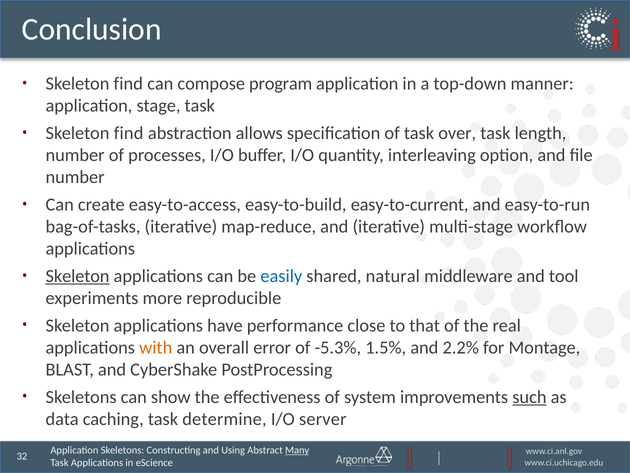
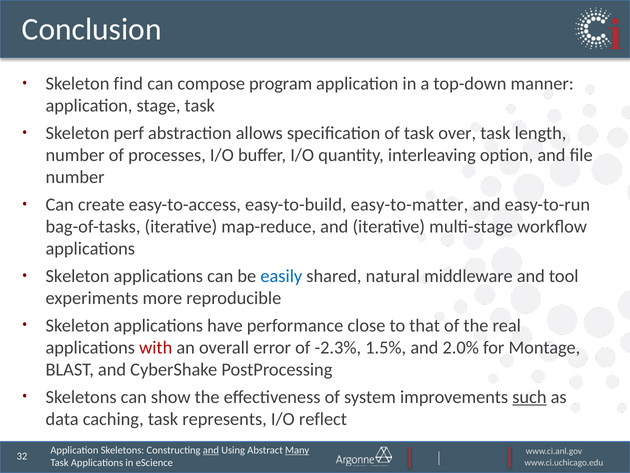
find: find -> perf (129, 133)
easy-to-current: easy-to-current -> easy-to-matter (410, 204)
Skeleton underline: present -> none (78, 276)
with colour: orange -> red (156, 347)
-5.3%: -5.3% -> -2.3% (338, 347)
2.2%: 2.2% -> 2.0% (461, 347)
determine: determine -> represents (225, 419)
server: server -> reflect (323, 419)
and underline: none -> present (211, 450)
